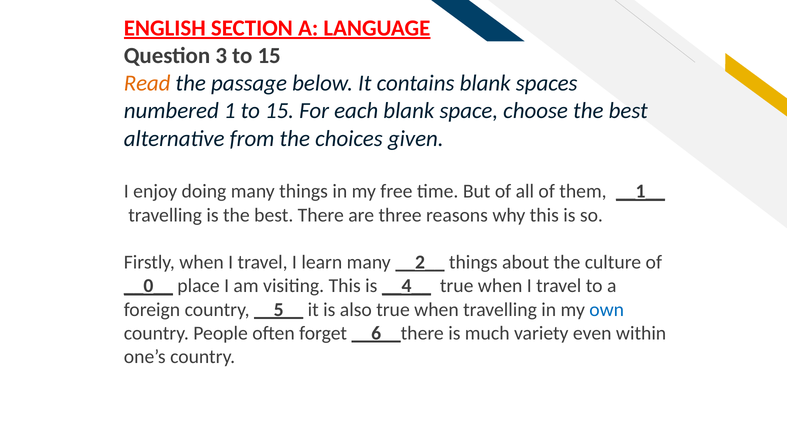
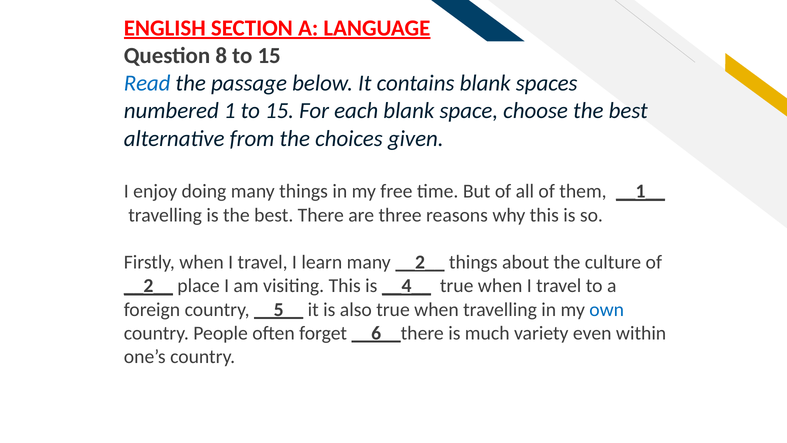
3: 3 -> 8 (221, 56)
Read colour: orange -> blue (147, 83)
__0__: __0__ -> __2__ (148, 286)
